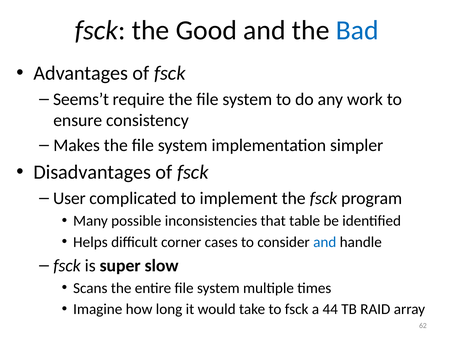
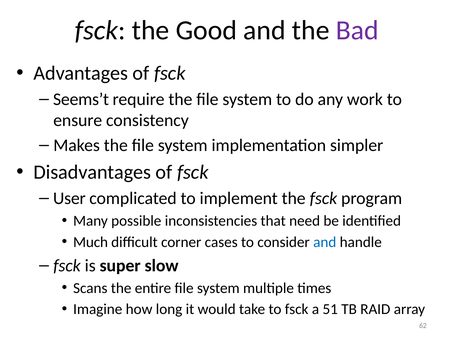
Bad colour: blue -> purple (357, 30)
table: table -> need (305, 221)
Helps: Helps -> Much (91, 242)
44: 44 -> 51 (330, 309)
